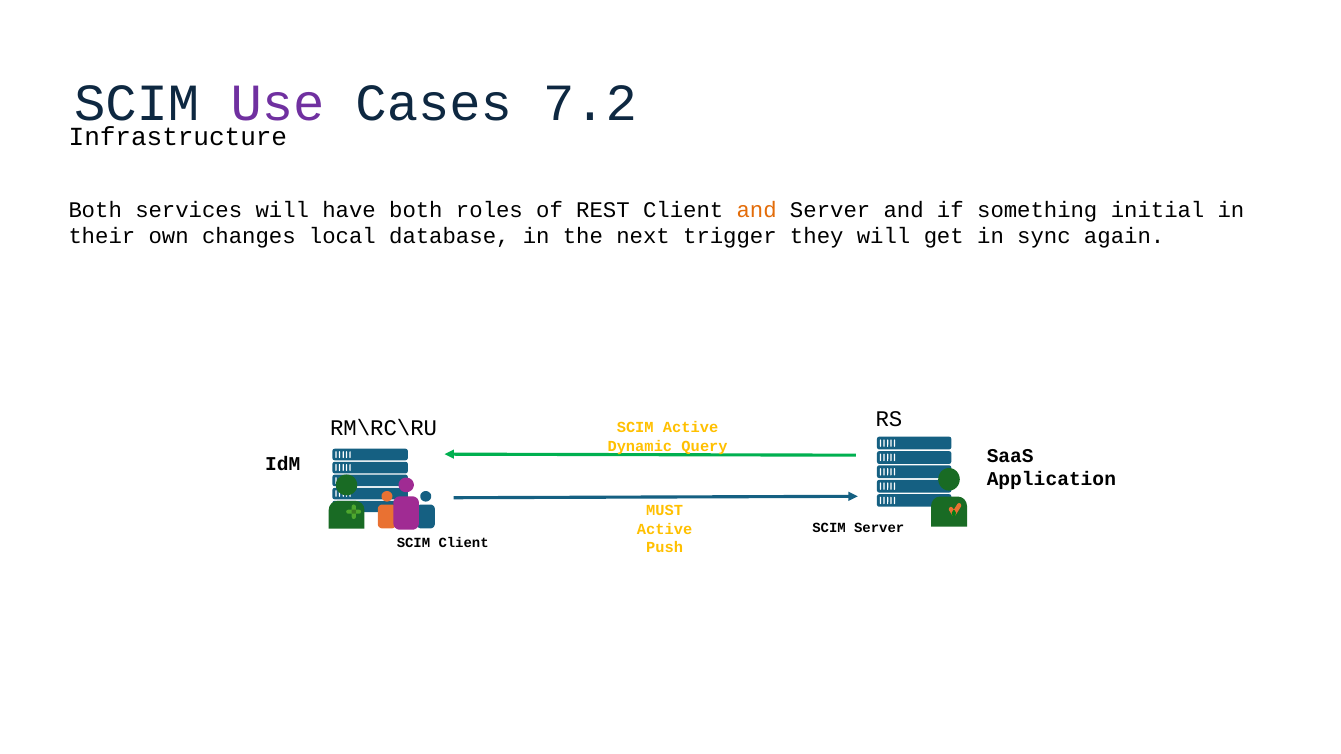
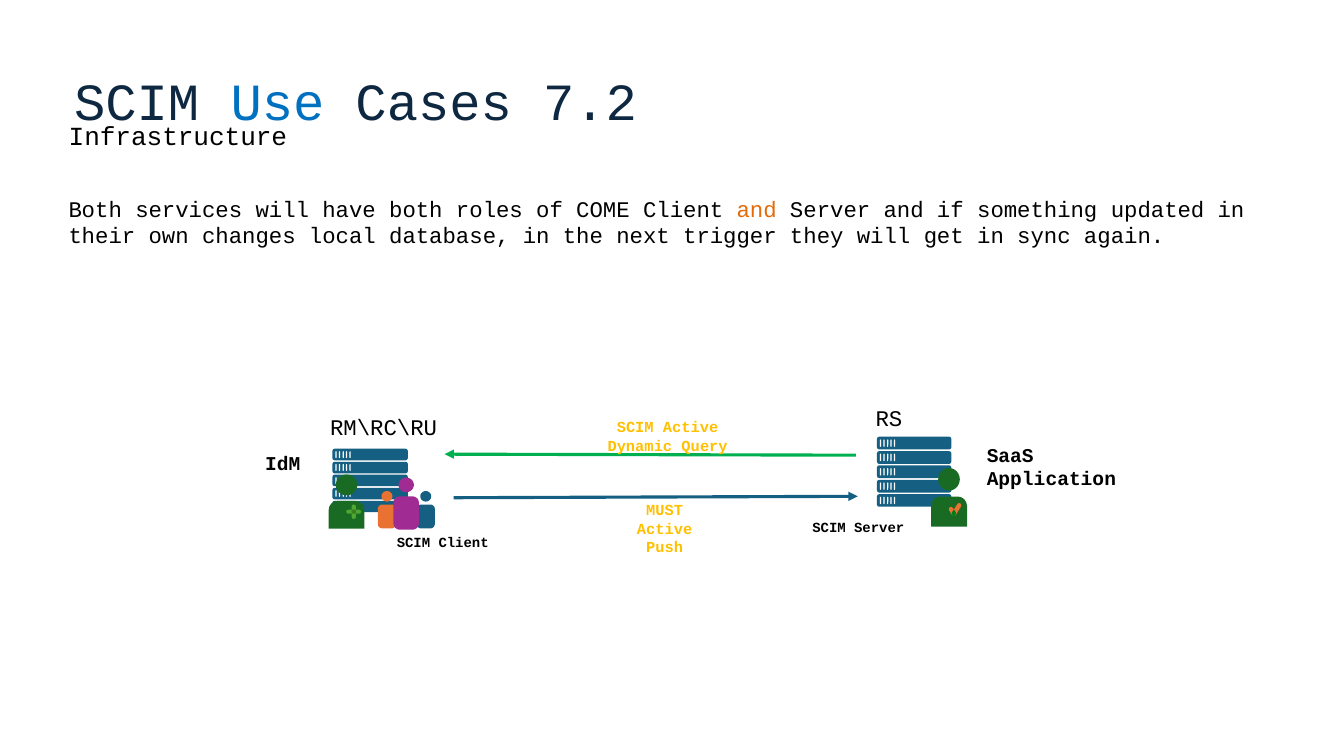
Use colour: purple -> blue (277, 103)
REST: REST -> COME (603, 210)
initial: initial -> updated (1158, 210)
